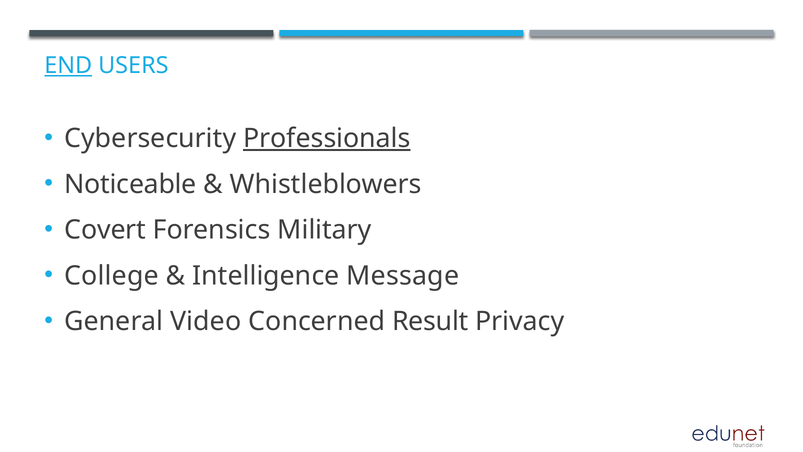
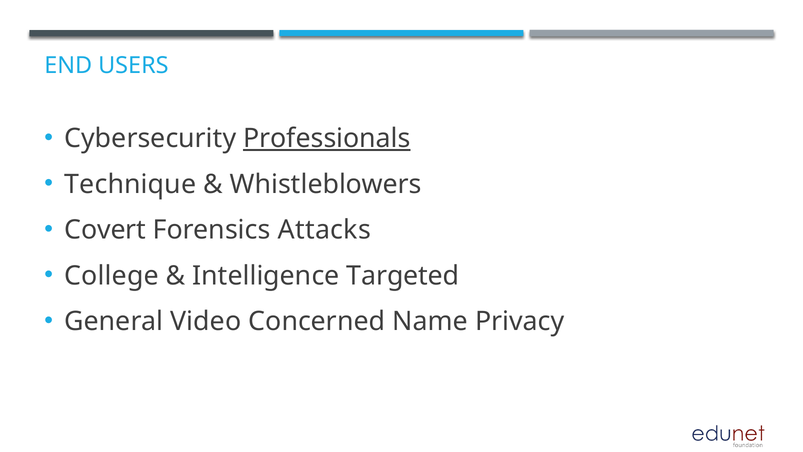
END underline: present -> none (68, 66)
Noticeable: Noticeable -> Technique (130, 184)
Military: Military -> Attacks (324, 230)
Message: Message -> Targeted (403, 276)
Result: Result -> Name (430, 321)
